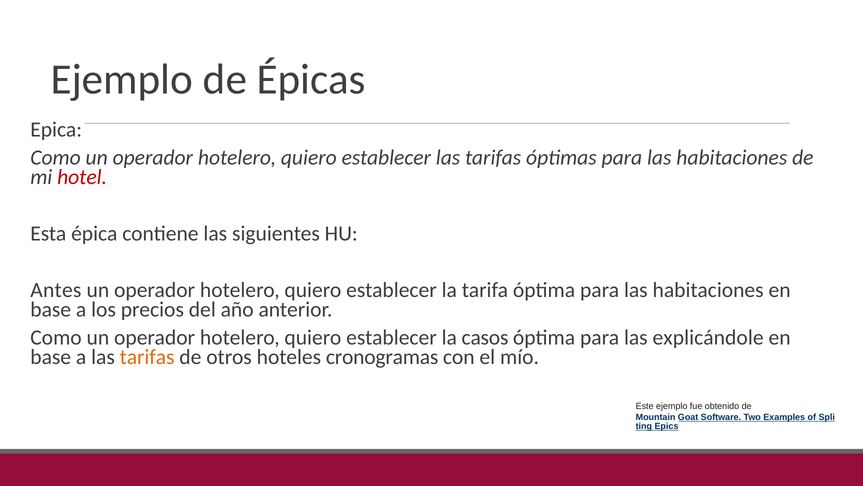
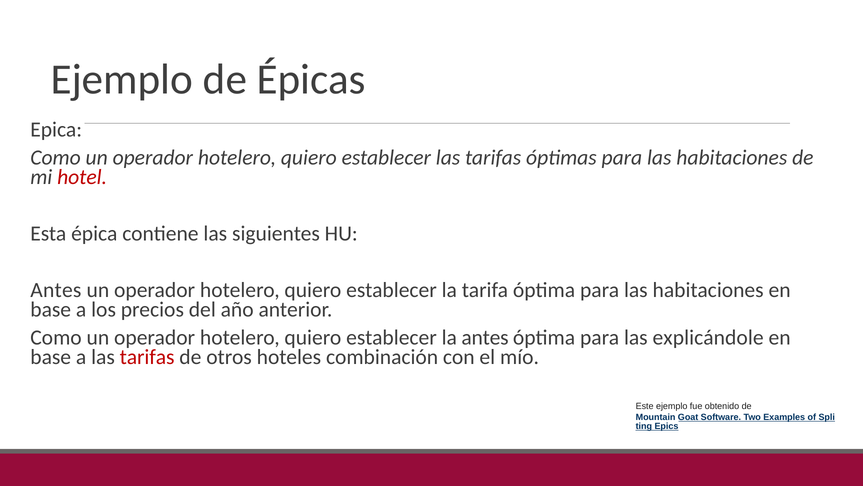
la casos: casos -> antes (485, 337)
tarifas colour: orange -> red (147, 357)
cronogramas: cronogramas -> combinación (382, 357)
